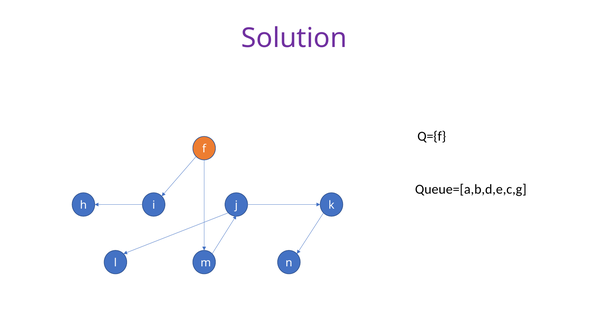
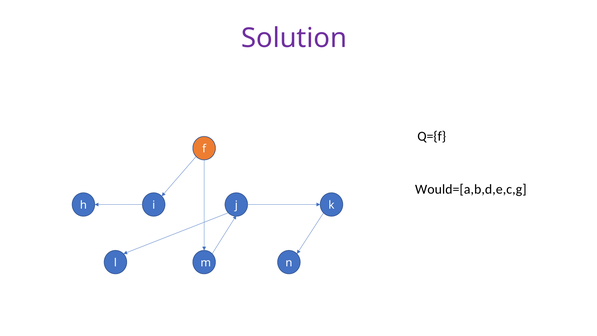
Queue=[a,b,d,e,c,g: Queue=[a,b,d,e,c,g -> Would=[a,b,d,e,c,g (471, 189)
